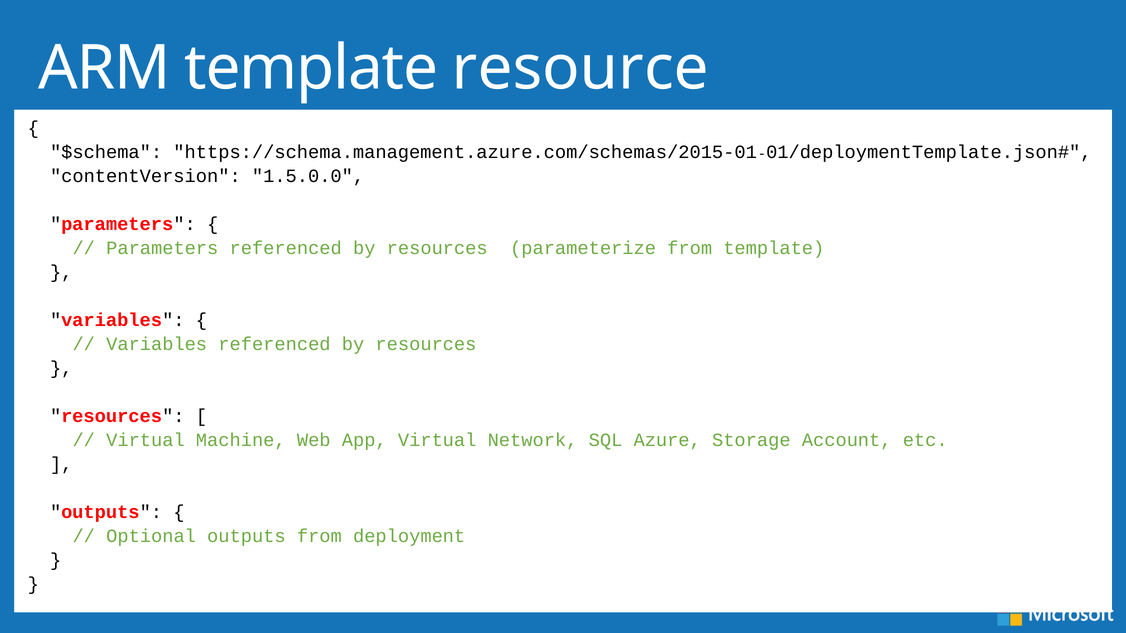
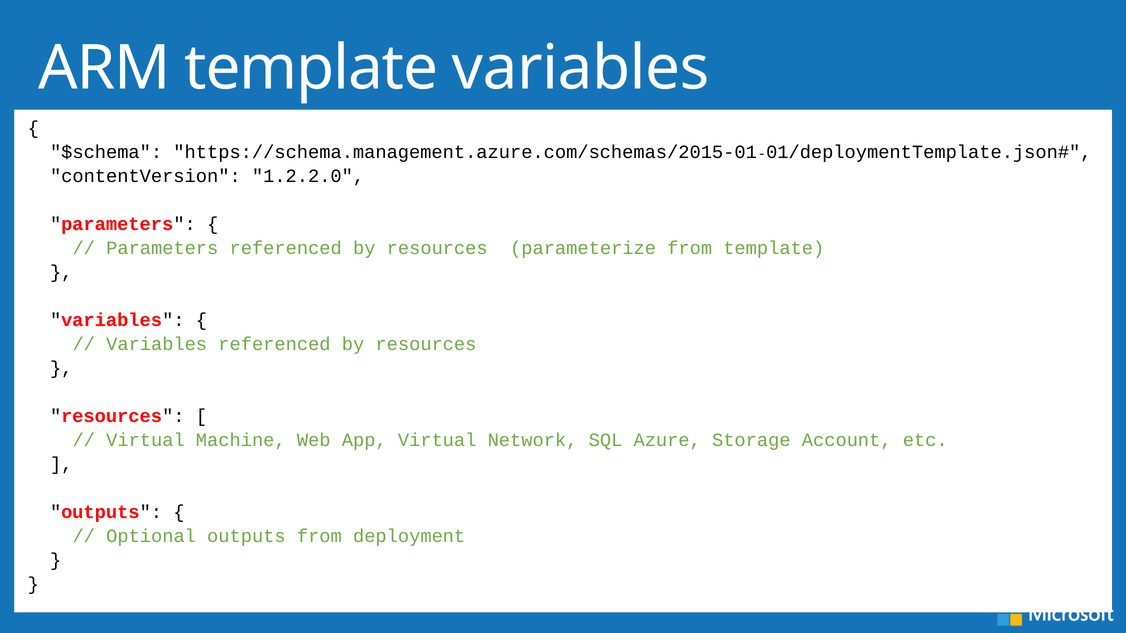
template resource: resource -> variables (581, 68)
1.5.0.0: 1.5.0.0 -> 1.2.2.0 (308, 176)
